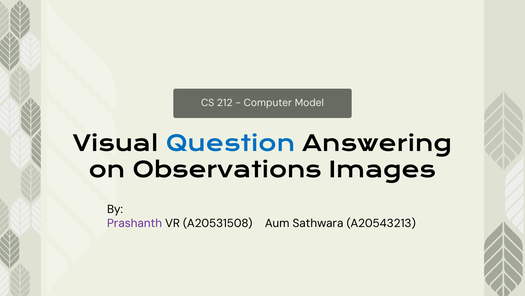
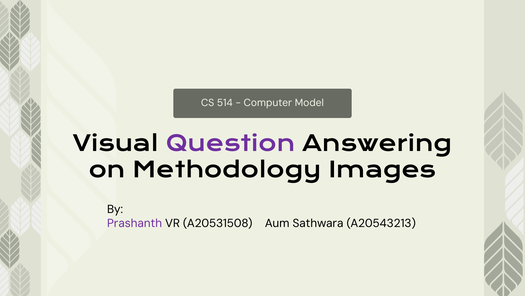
212: 212 -> 514 (225, 103)
Question colour: blue -> purple (230, 144)
Observations: Observations -> Methodology (227, 170)
